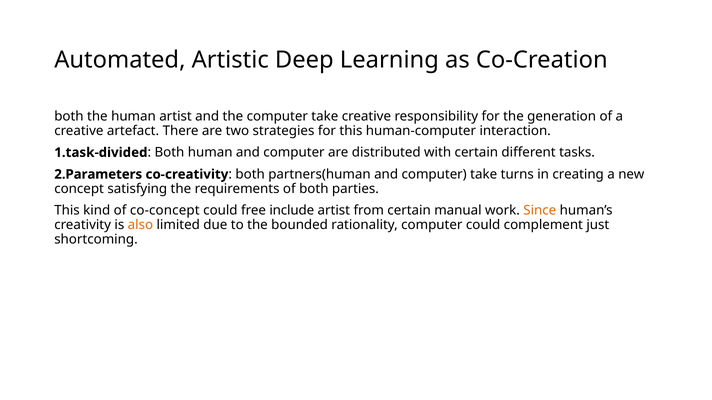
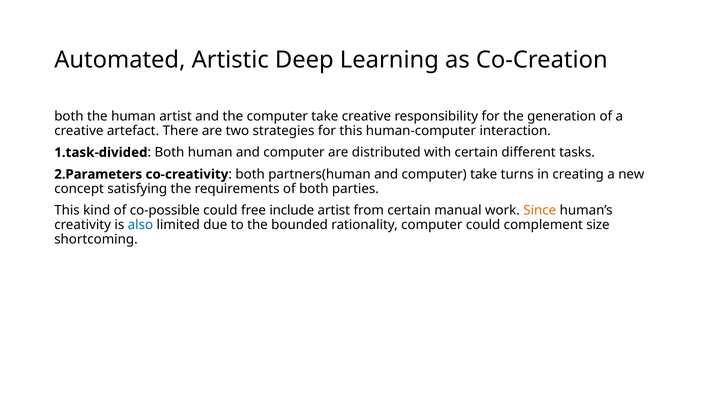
co-concept: co-concept -> co-possible (165, 211)
also colour: orange -> blue (140, 225)
just: just -> size (598, 225)
